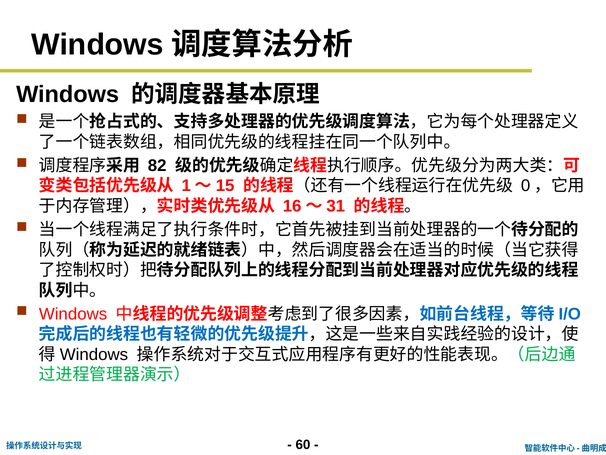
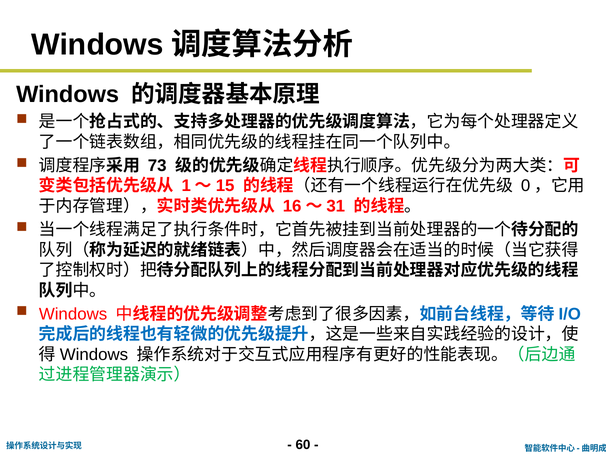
82: 82 -> 73 (157, 166)
